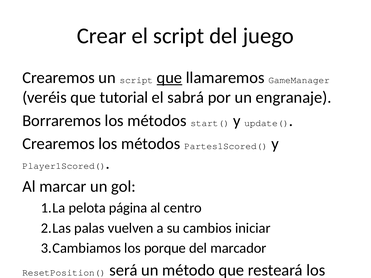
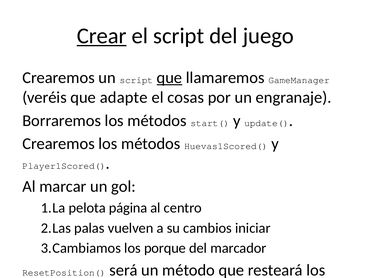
Crear underline: none -> present (102, 36)
tutorial: tutorial -> adapte (124, 98)
sabrá: sabrá -> cosas (186, 98)
Partes1Scored(: Partes1Scored( -> Huevas1Scored( (226, 146)
